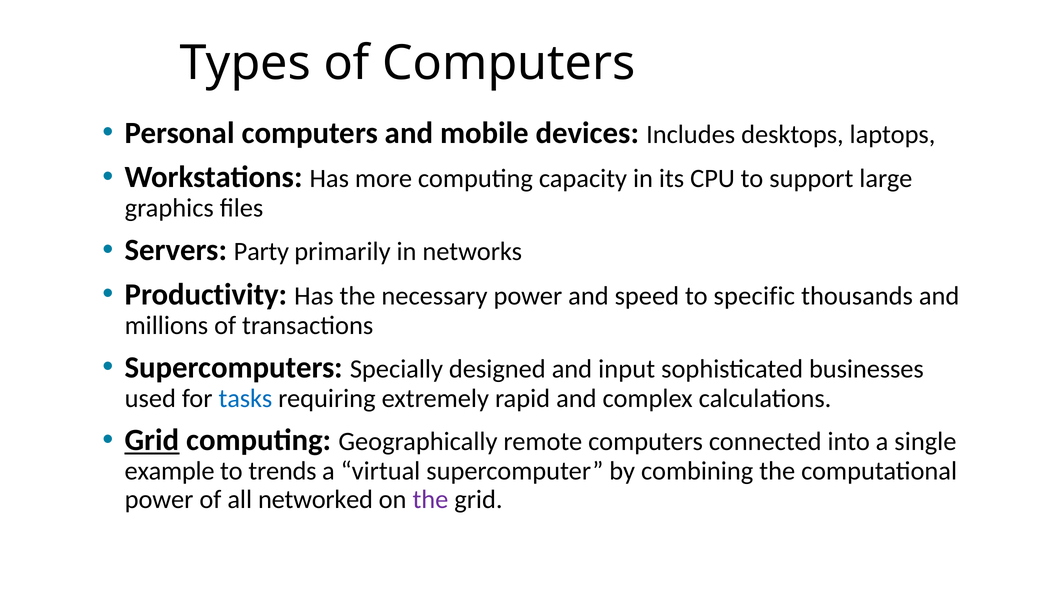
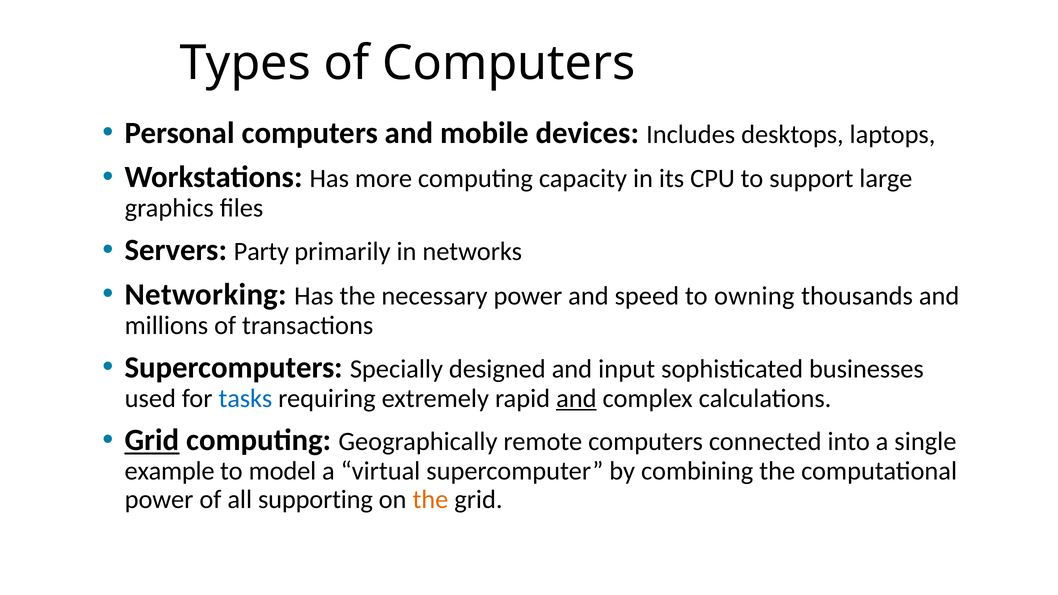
Productivity: Productivity -> Networking (206, 294)
specific: specific -> owning (754, 296)
and underline: none -> present (576, 398)
trends: trends -> model (282, 471)
networked: networked -> supporting (315, 500)
the colour: purple -> orange (430, 500)
